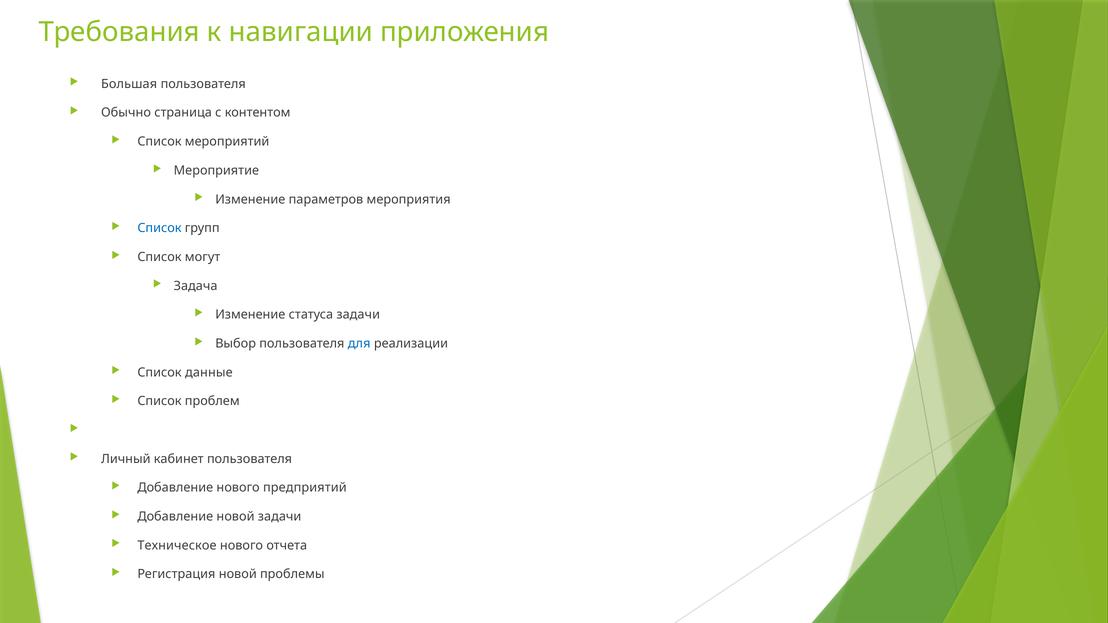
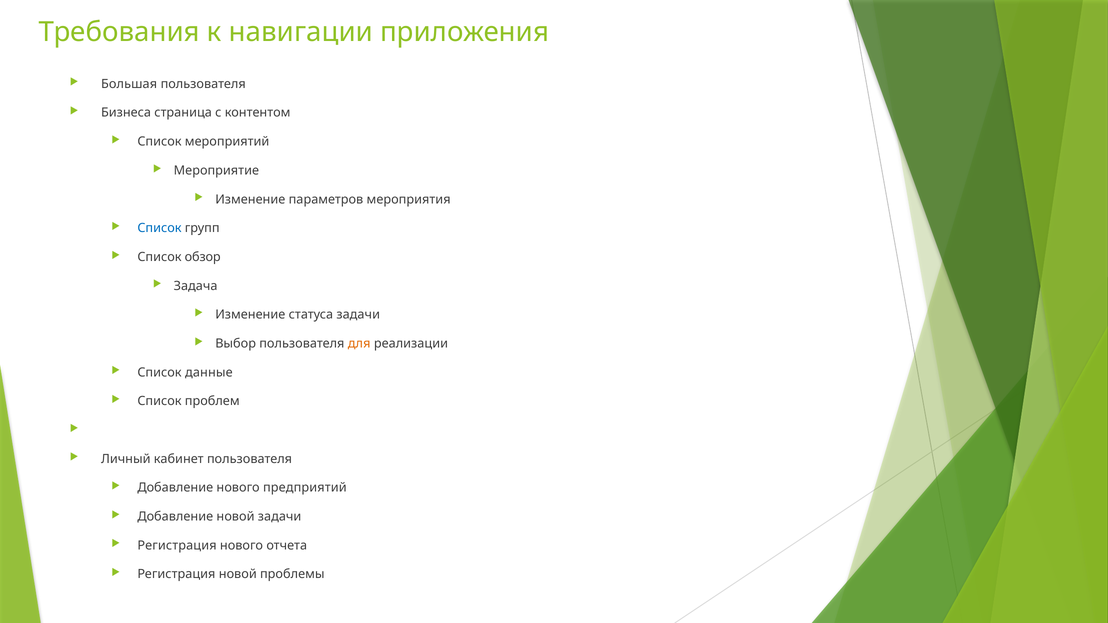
Обычно: Обычно -> Бизнеса (126, 113)
могут: могут -> обзор (203, 257)
для colour: blue -> orange (359, 344)
Техническое: Техническое -> Регистрация (177, 546)
